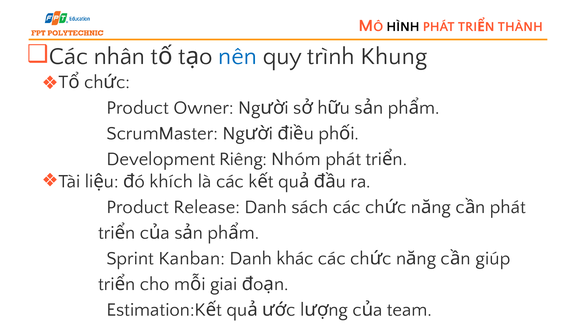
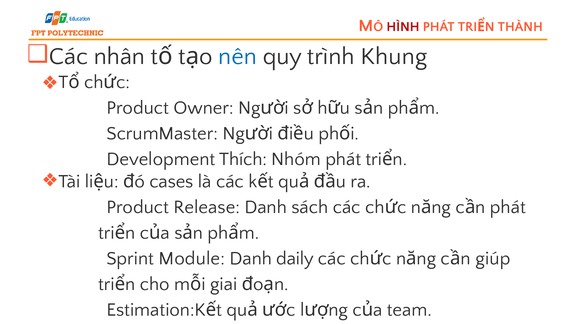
HÌNH colour: black -> red (403, 27)
Riêng: Riêng -> Thích (243, 159)
khích: khích -> cases (171, 181)
Kanban: Kanban -> Module (192, 258)
khác: khác -> daily (295, 258)
